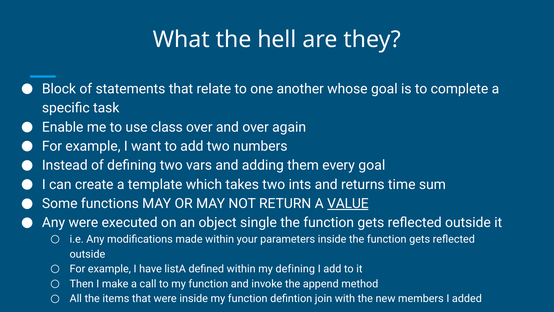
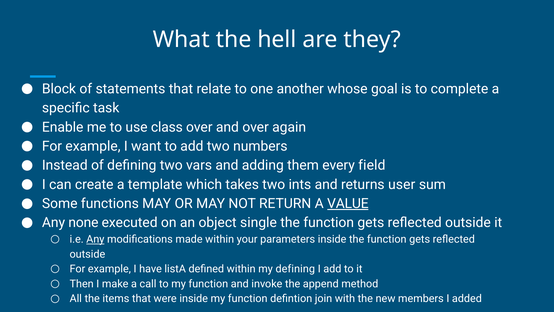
every goal: goal -> field (372, 165)
time: time -> user (402, 184)
Any were: were -> none (83, 222)
Any underline: none -> present (95, 239)
